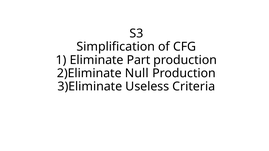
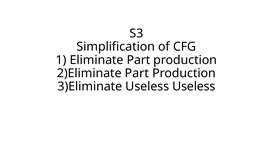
2)Eliminate Null: Null -> Part (137, 73)
Useless Criteria: Criteria -> Useless (194, 87)
